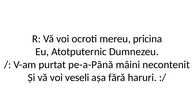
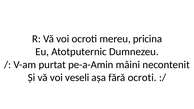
pe-a-Până: pe-a-Până -> pe-a-Amin (91, 65)
fără haruri: haruri -> ocroti (142, 78)
